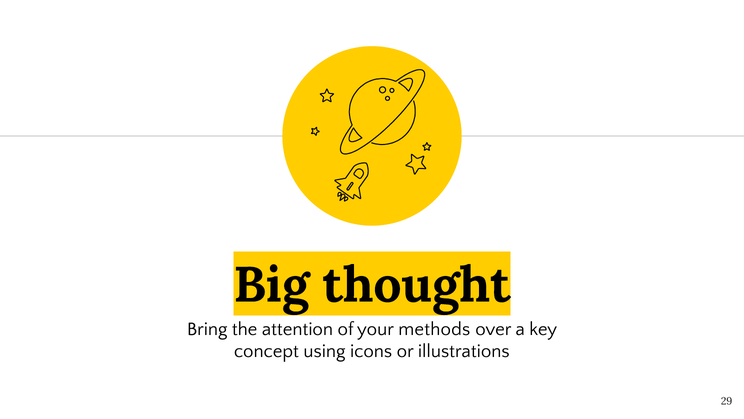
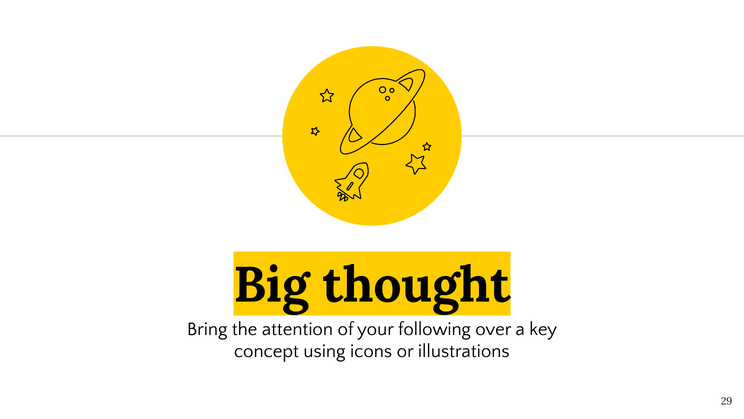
methods: methods -> following (434, 328)
